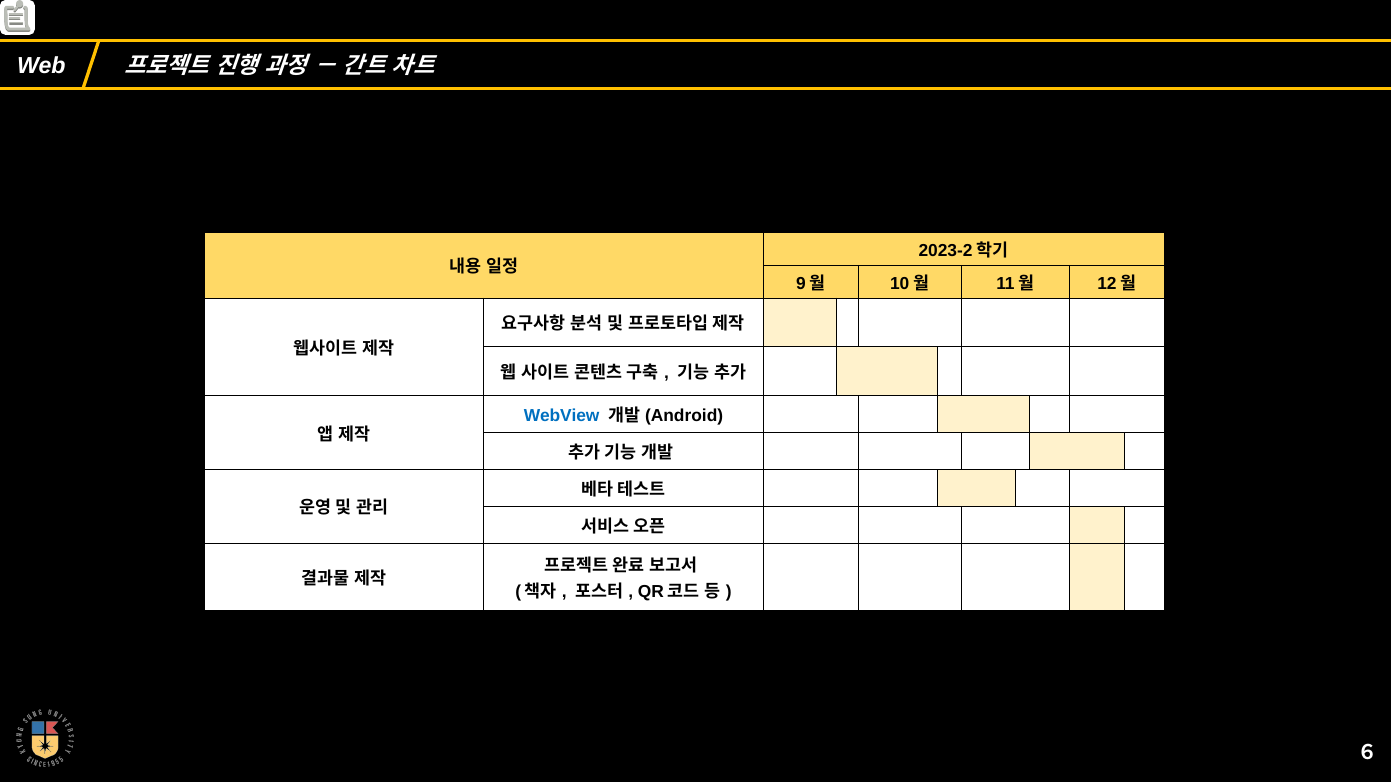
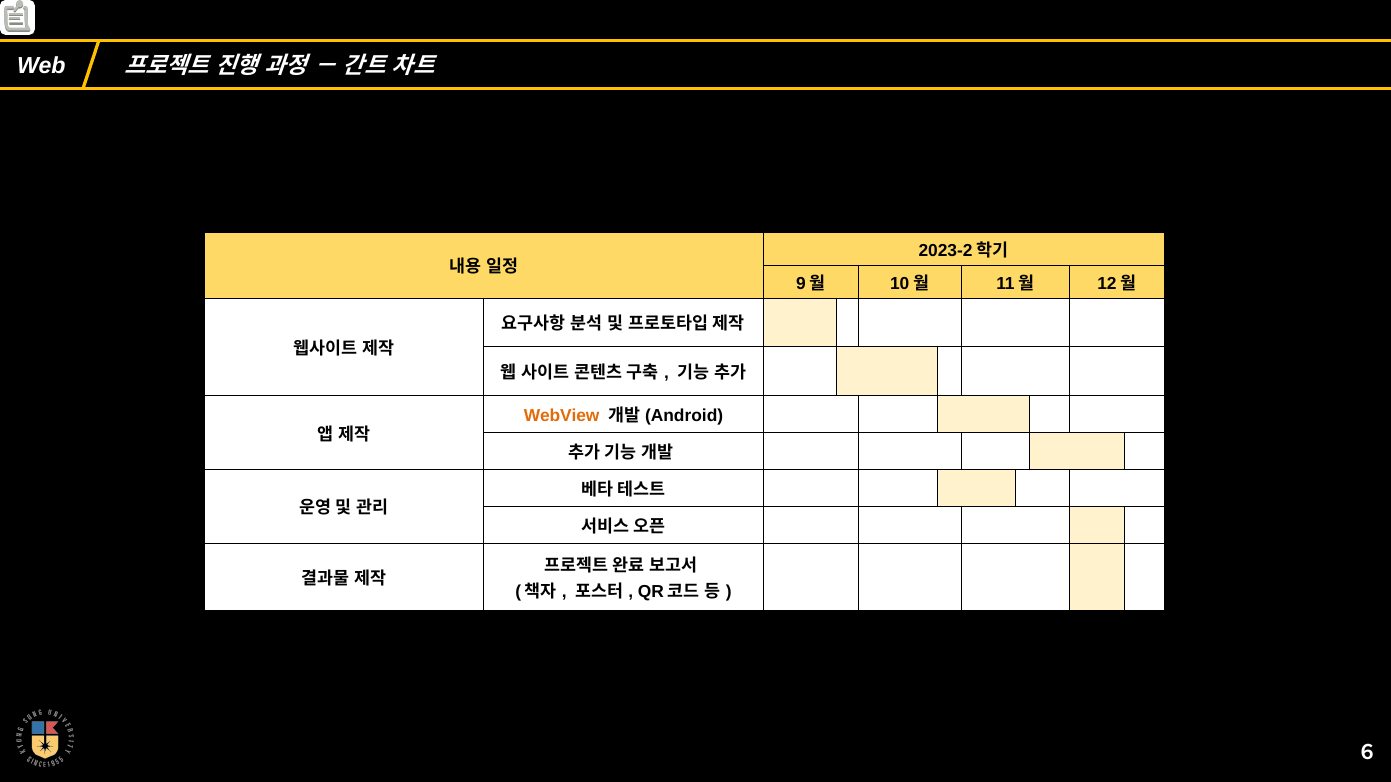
WebView colour: blue -> orange (562, 416)
